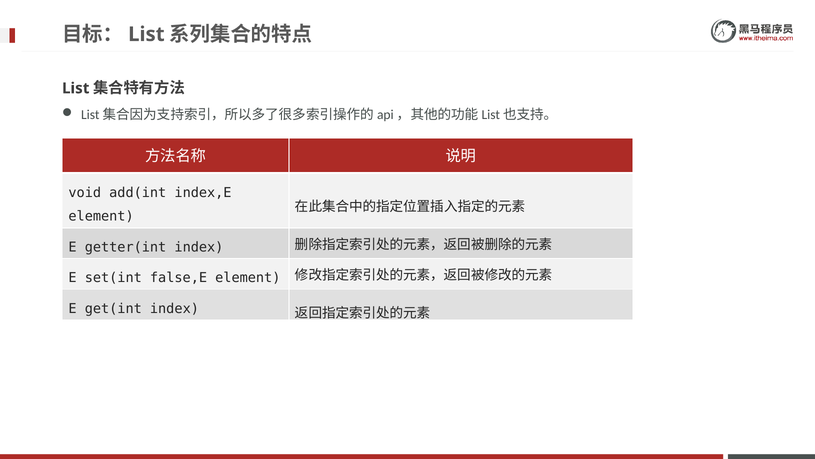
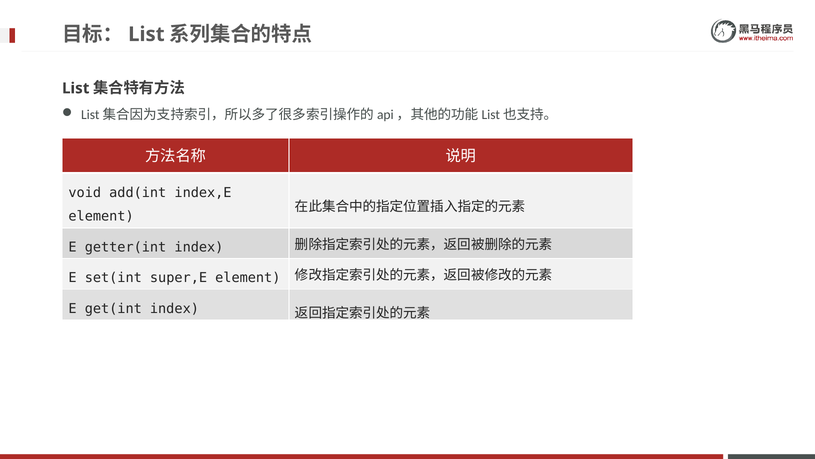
false,E: false,E -> super,E (179, 278)
